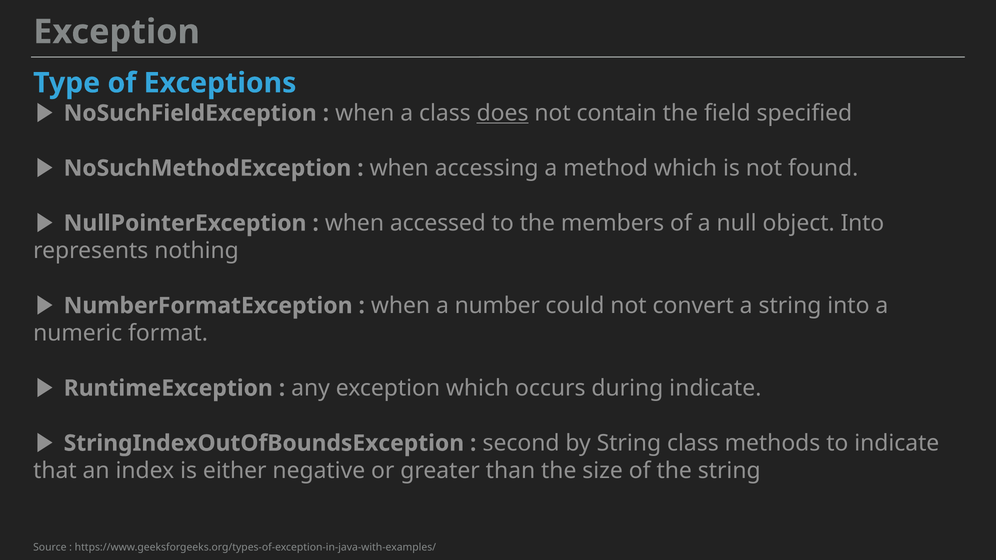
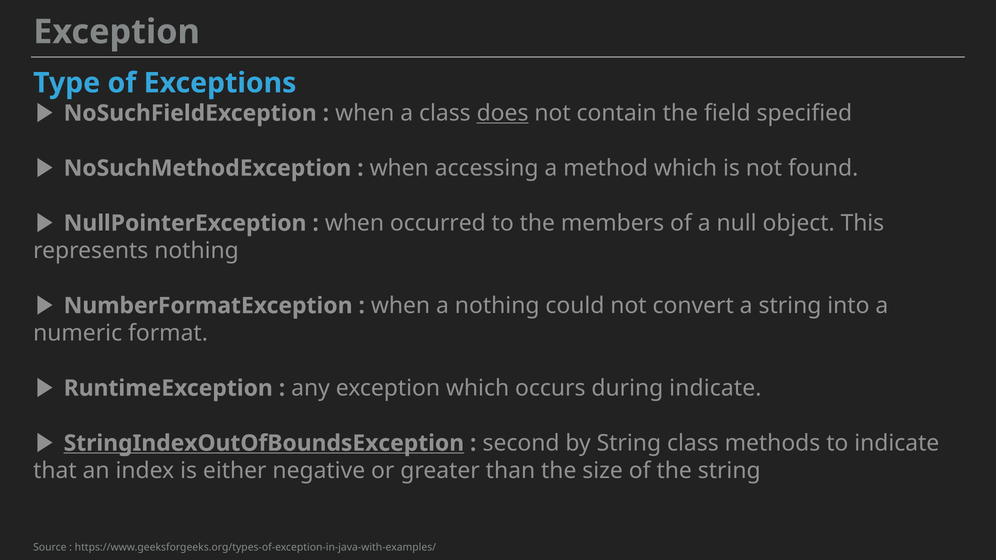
accessed: accessed -> occurred (438, 223)
object Into: Into -> This (862, 223)
a number: number -> nothing (497, 306)
StringIndexOutOfBoundsException underline: none -> present (264, 443)
